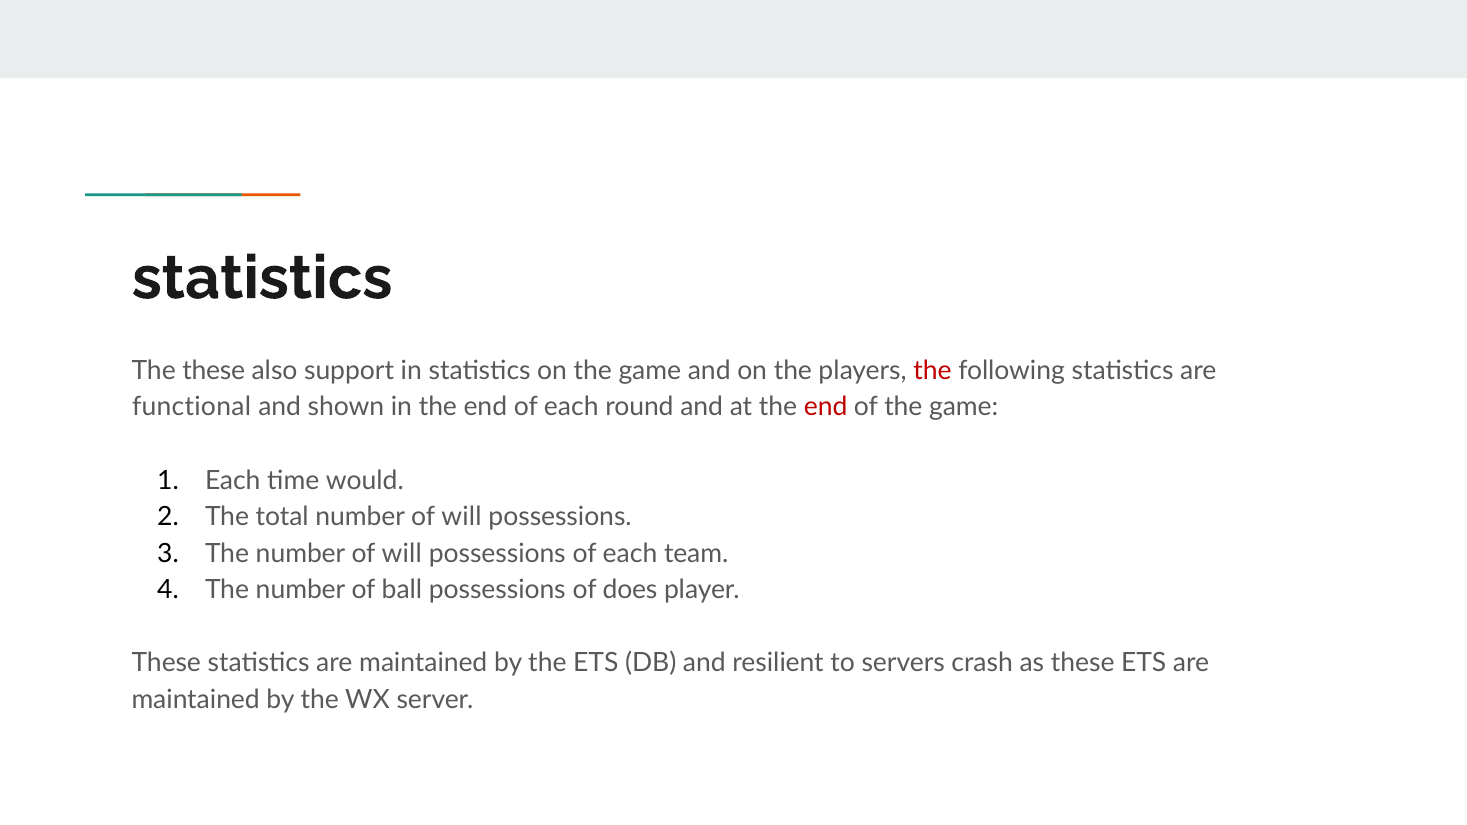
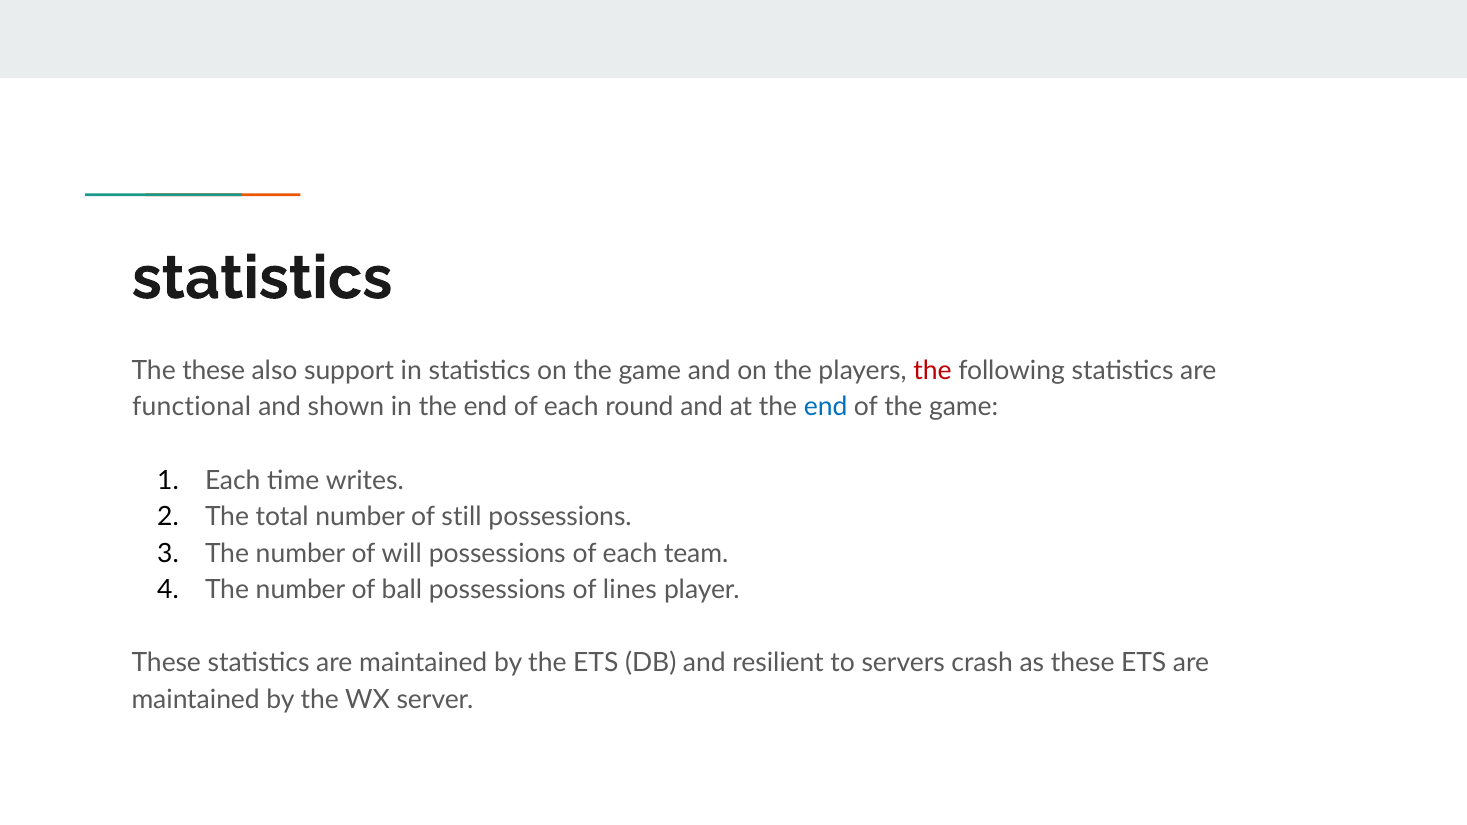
end colour: red -> blue (826, 407)
would: would -> writes (365, 480)
total number of will: will -> still (462, 517)
does: does -> lines (630, 590)
